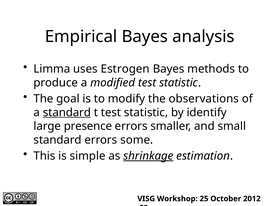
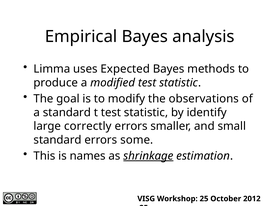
Estrogen: Estrogen -> Expected (125, 69)
standard underline: present -> none (67, 112)
presence: presence -> correctly (88, 126)
simple: simple -> names (88, 156)
